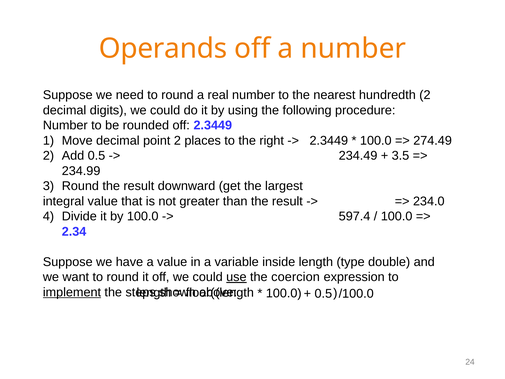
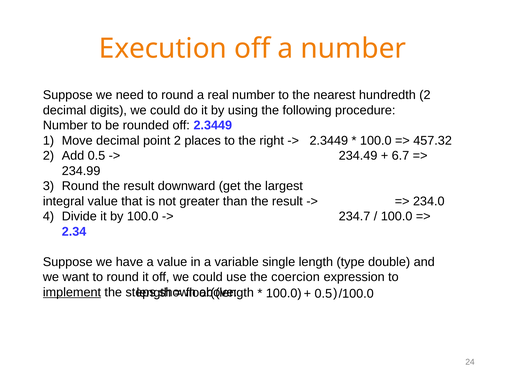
Operands: Operands -> Execution (163, 49)
274.49: 274.49 -> 457.32 (433, 141)
3.5: 3.5 -> 6.7 (400, 156)
597.4: 597.4 -> 234.7 (355, 216)
inside: inside -> single (279, 262)
use underline: present -> none (236, 277)
